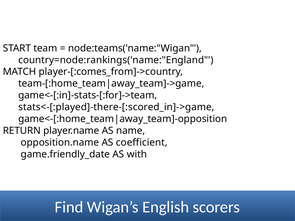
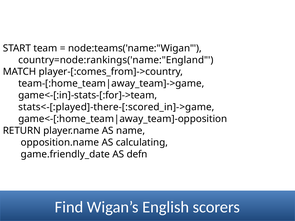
coefficient: coefficient -> calculating (142, 143)
with: with -> defn (137, 154)
